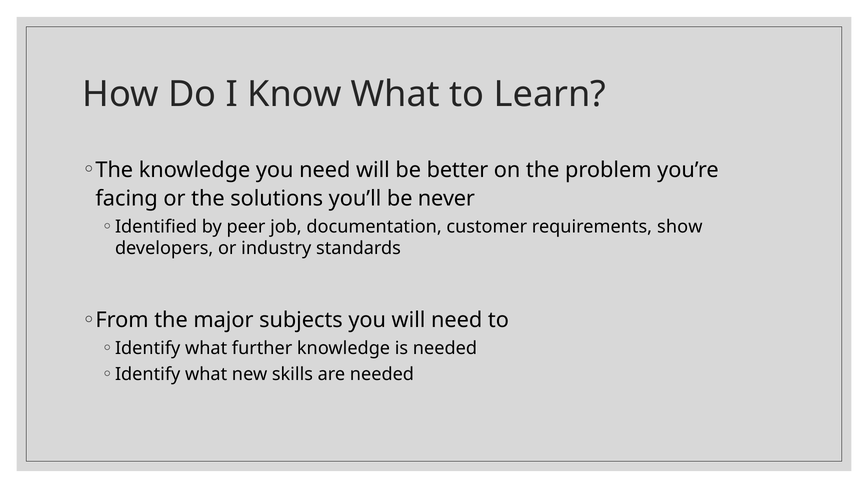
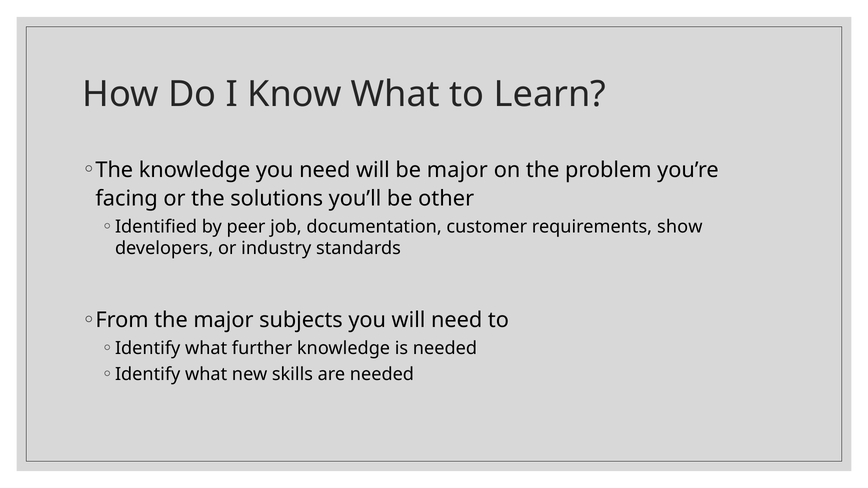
be better: better -> major (457, 170)
never: never -> other (446, 199)
